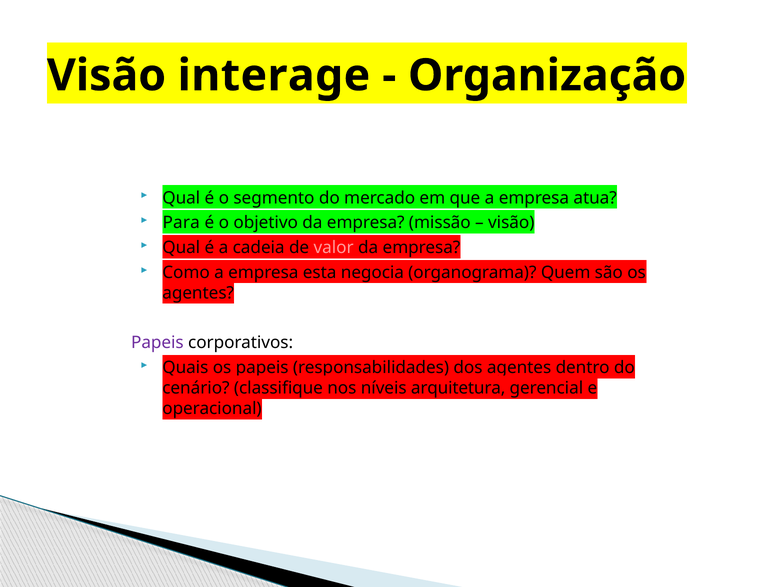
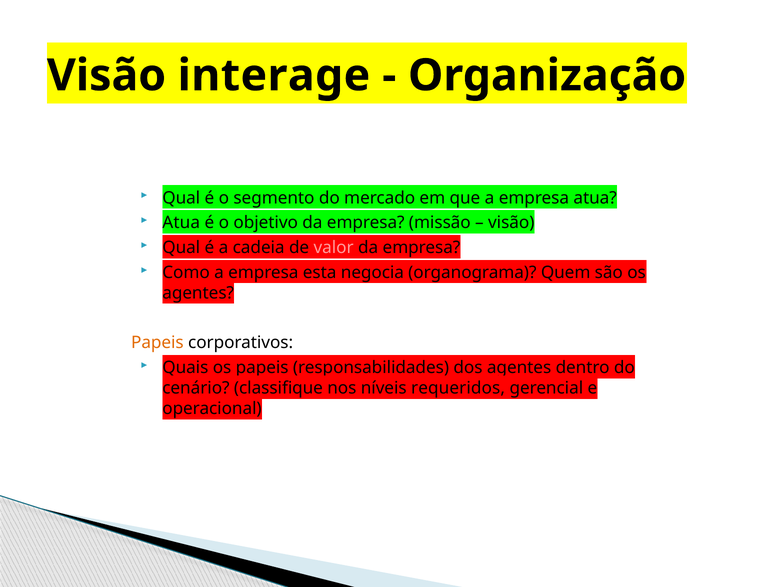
Para: Para -> Atua (181, 223)
Papeis colour: purple -> orange (157, 343)
arquitetura: arquitetura -> requeridos (458, 388)
